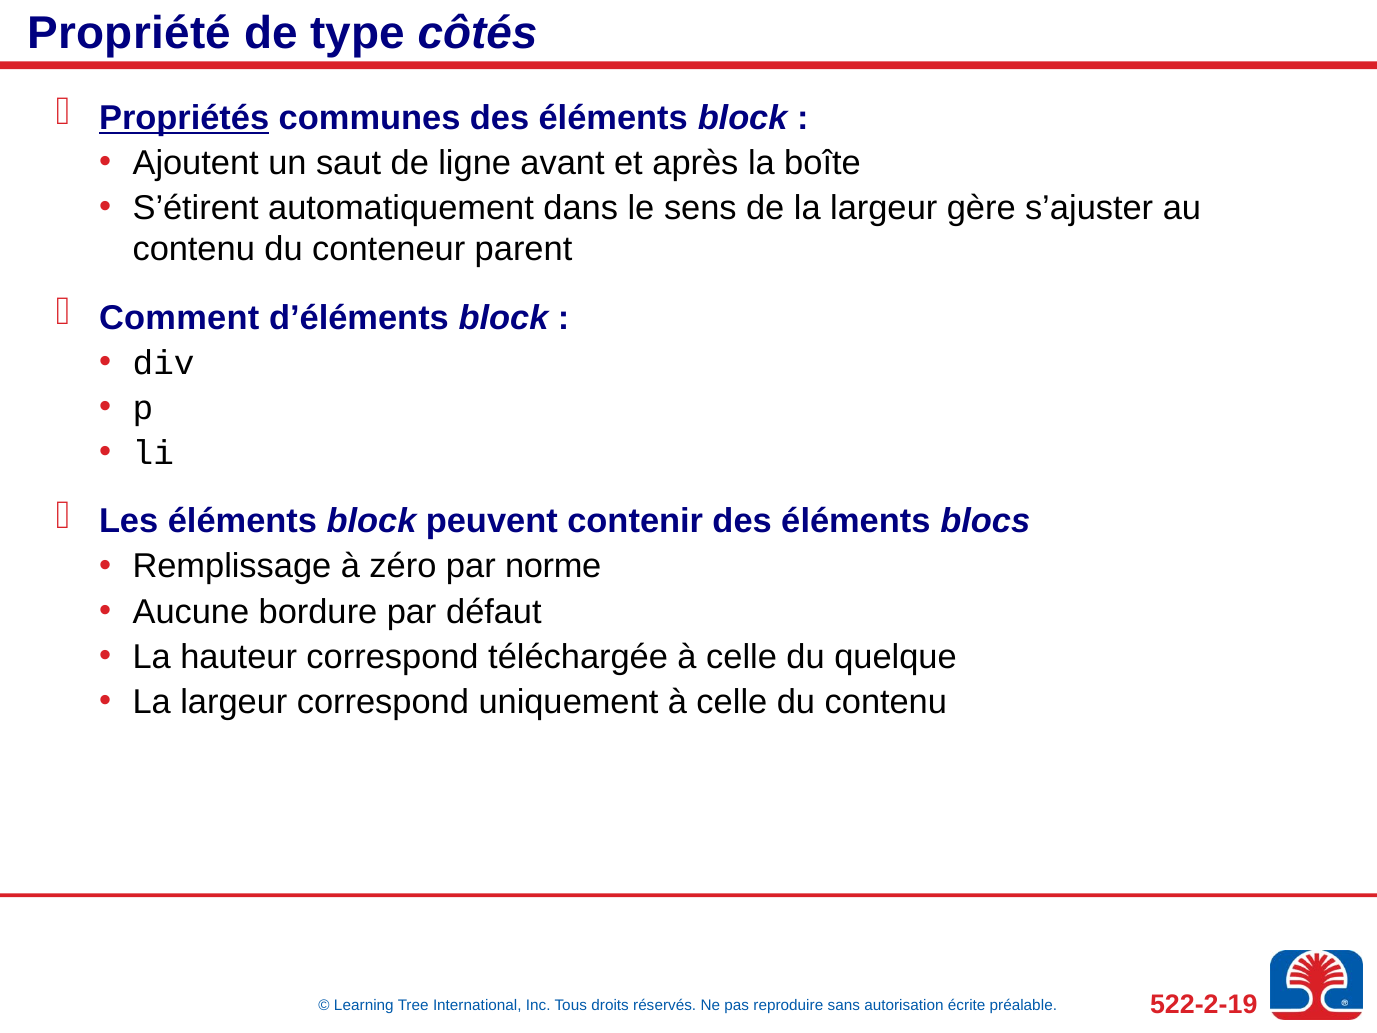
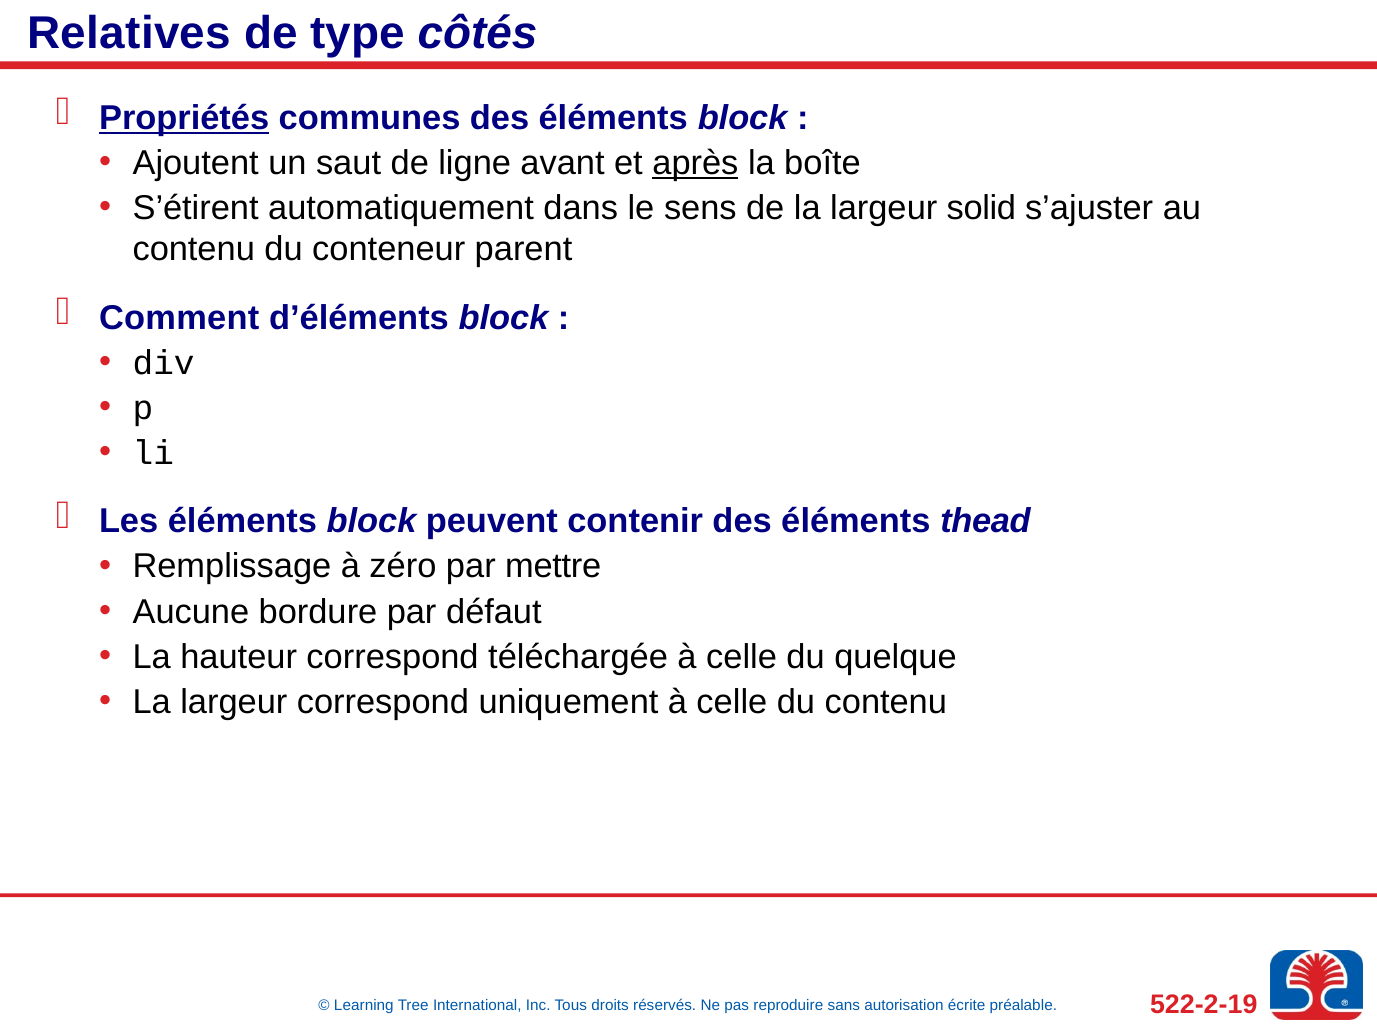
Propriété: Propriété -> Relatives (129, 33)
après underline: none -> present (695, 163)
gère: gère -> solid (981, 208)
blocs: blocs -> thead (985, 521)
norme: norme -> mettre (553, 566)
